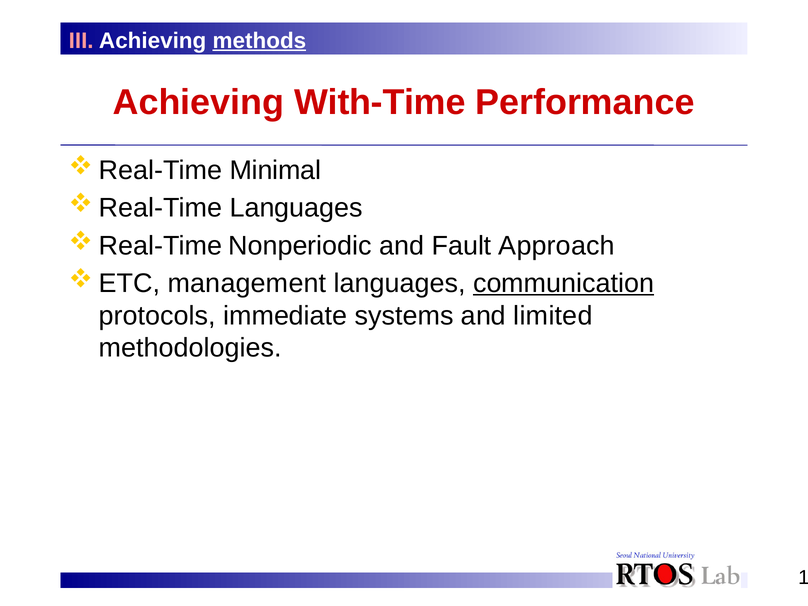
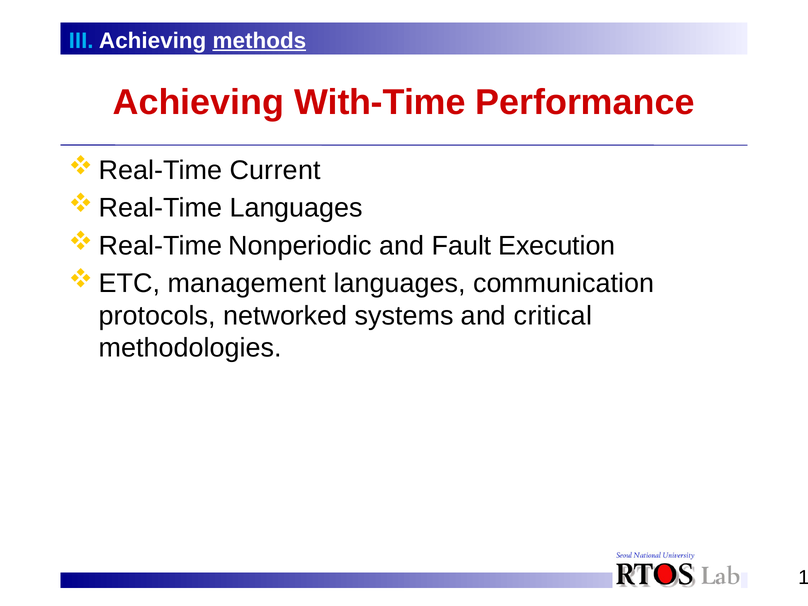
III colour: pink -> light blue (81, 41)
Minimal: Minimal -> Current (275, 170)
Approach: Approach -> Execution (557, 246)
communication underline: present -> none (564, 283)
immediate: immediate -> networked (285, 316)
limited: limited -> critical (553, 316)
